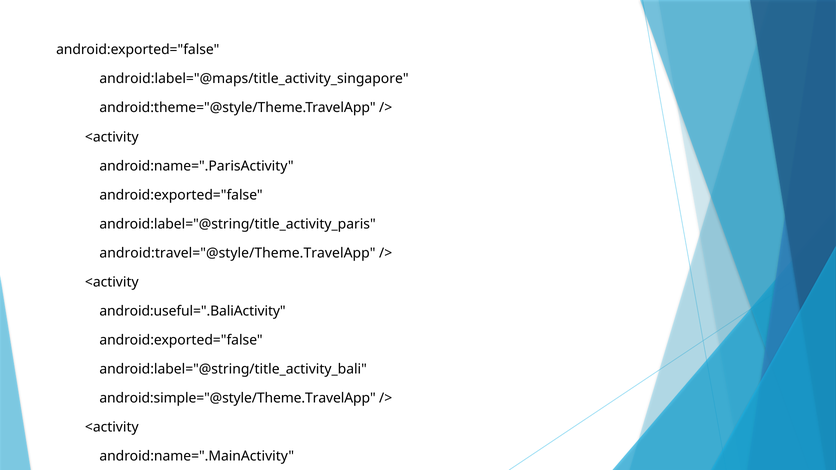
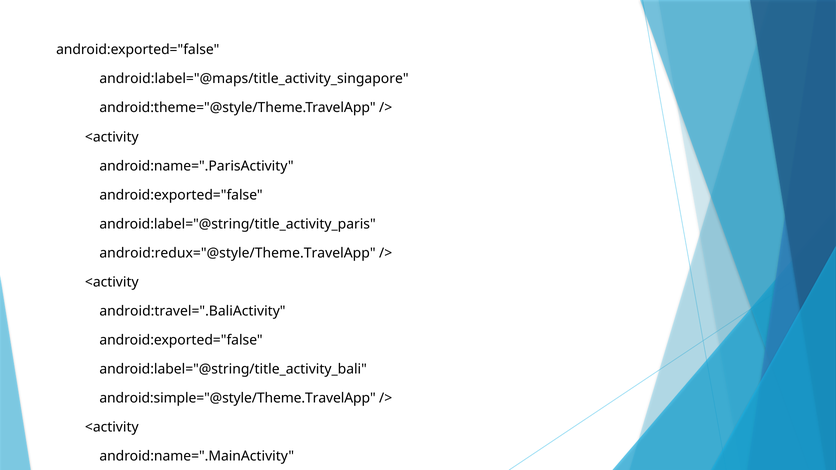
android:travel="@style/Theme.TravelApp: android:travel="@style/Theme.TravelApp -> android:redux="@style/Theme.TravelApp (237, 253)
android:useful=".BaliActivity: android:useful=".BaliActivity -> android:travel=".BaliActivity (192, 311)
